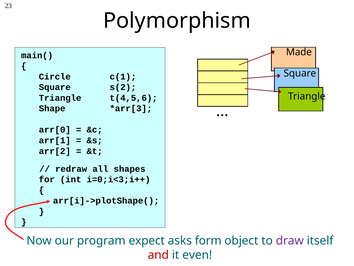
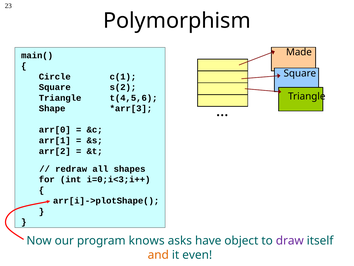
expect: expect -> knows (147, 240)
form: form -> have (208, 240)
and colour: red -> orange (158, 255)
